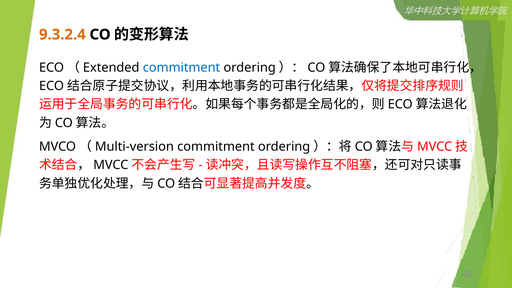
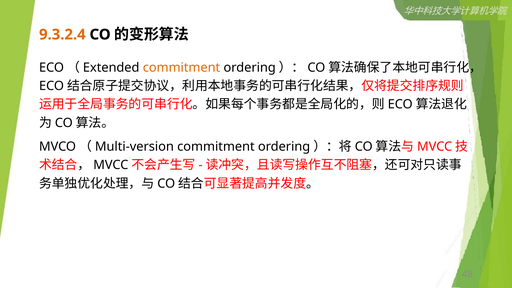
commitment colour: blue -> orange (181, 68)
